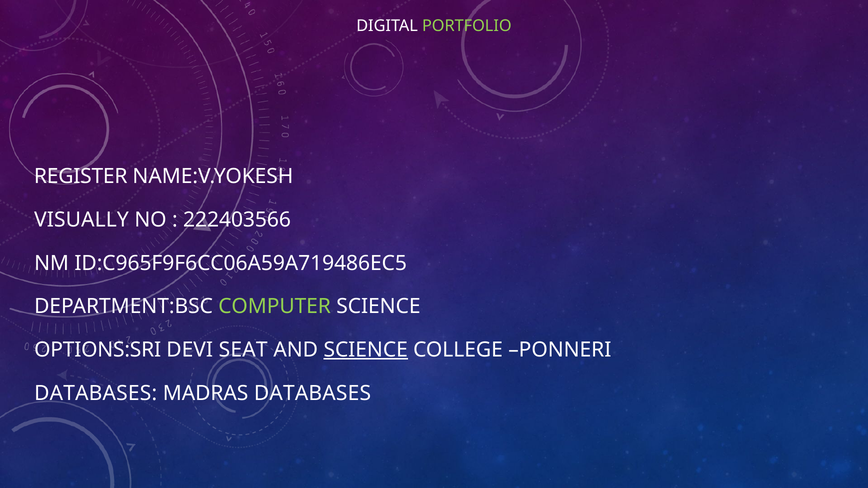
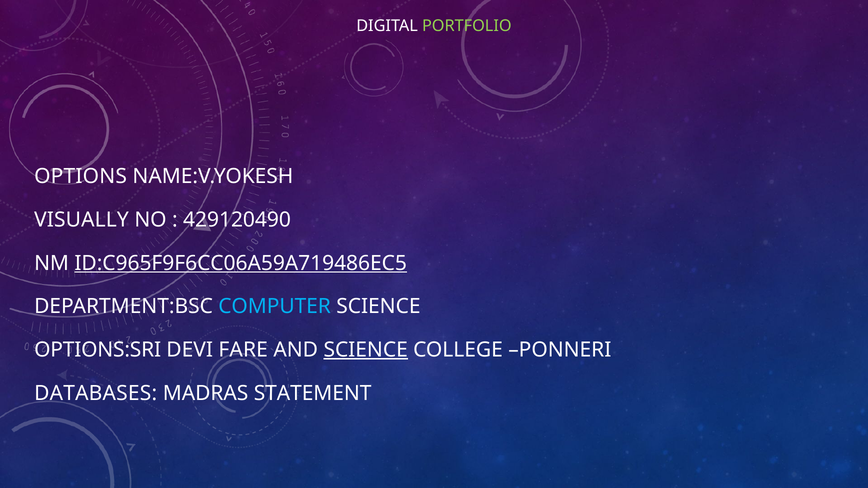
REGISTER: REGISTER -> OPTIONS (81, 176)
222403566: 222403566 -> 429120490 (237, 220)
ID:C965F9F6CC06A59A719486EC5 underline: none -> present (241, 263)
COMPUTER colour: light green -> light blue (275, 307)
SEAT: SEAT -> FARE (243, 350)
MADRAS DATABASES: DATABASES -> STATEMENT (313, 393)
